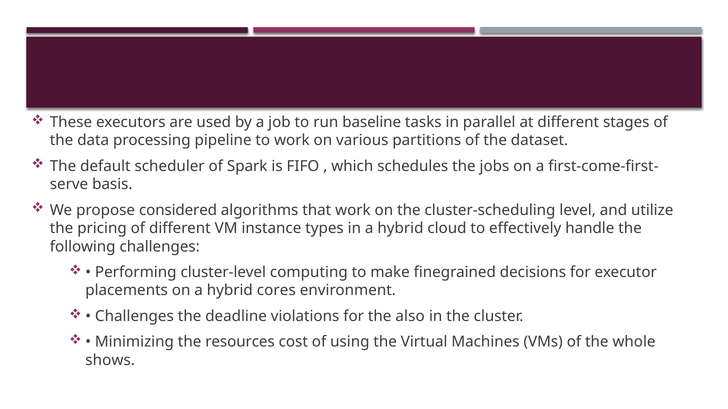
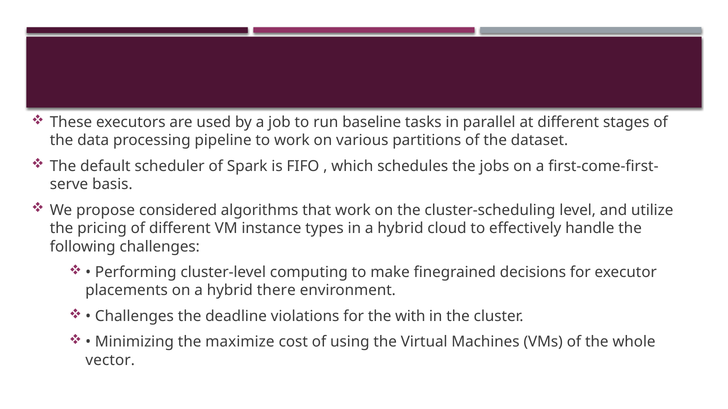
cores: cores -> there (276, 291)
also: also -> with (410, 317)
resources: resources -> maximize (240, 342)
shows: shows -> vector (110, 361)
